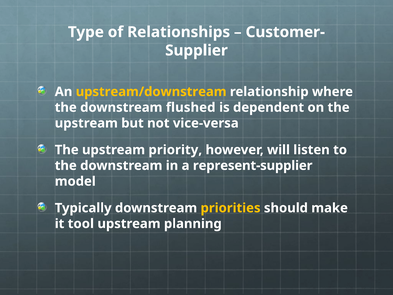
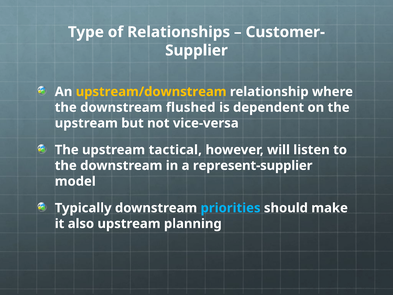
priority: priority -> tactical (175, 150)
priorities colour: yellow -> light blue (231, 208)
tool: tool -> also (81, 224)
